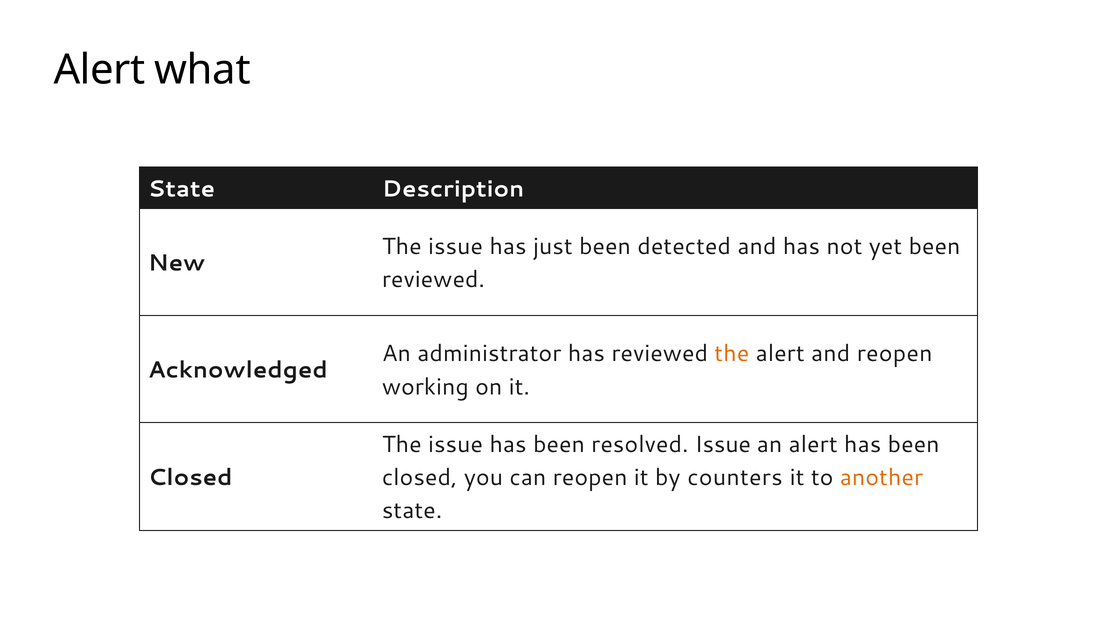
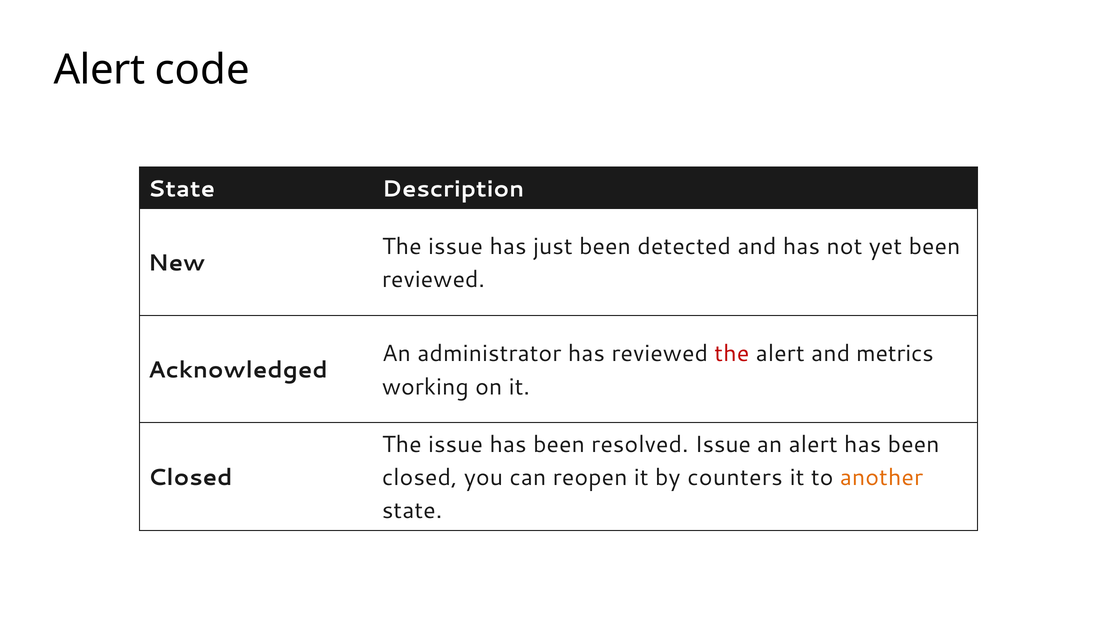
what: what -> code (202, 70)
the colour: orange -> red (732, 354)
and reopen: reopen -> metrics (895, 354)
